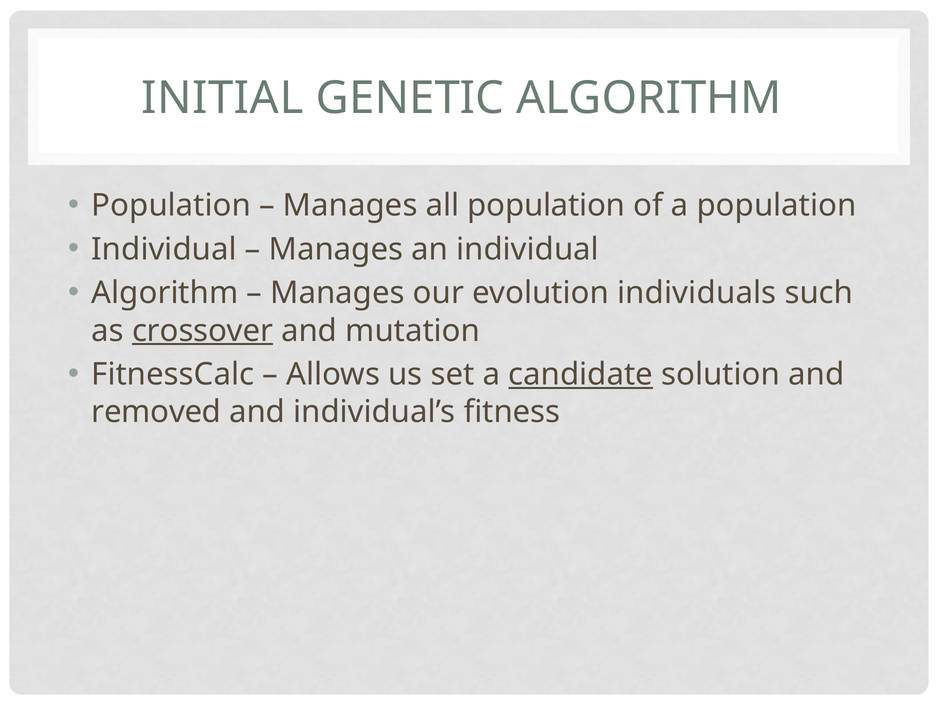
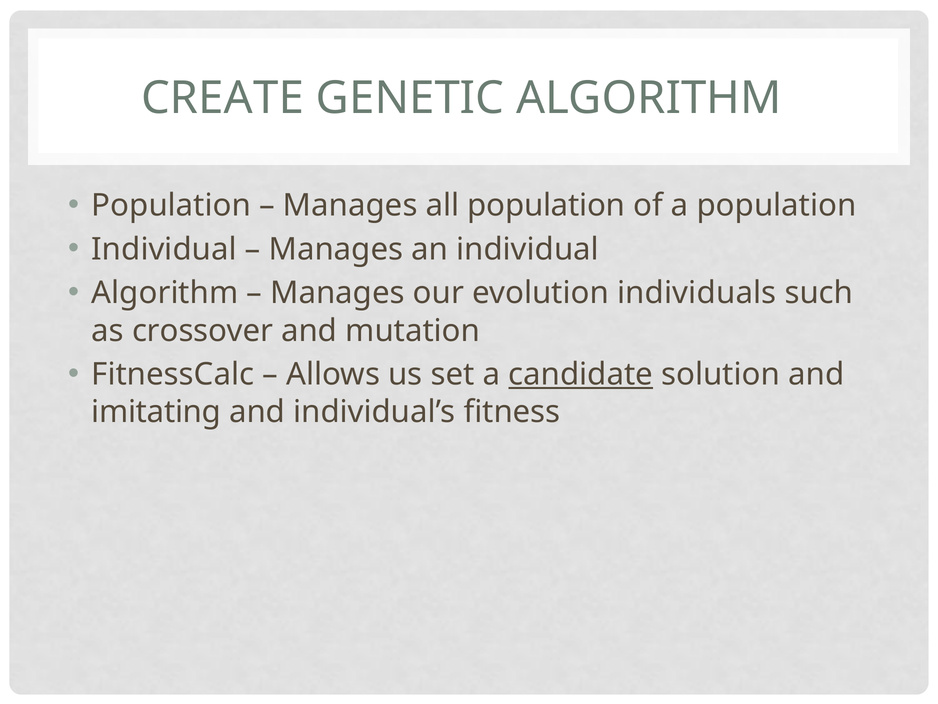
INITIAL: INITIAL -> CREATE (223, 98)
crossover underline: present -> none (203, 330)
removed: removed -> imitating (156, 412)
